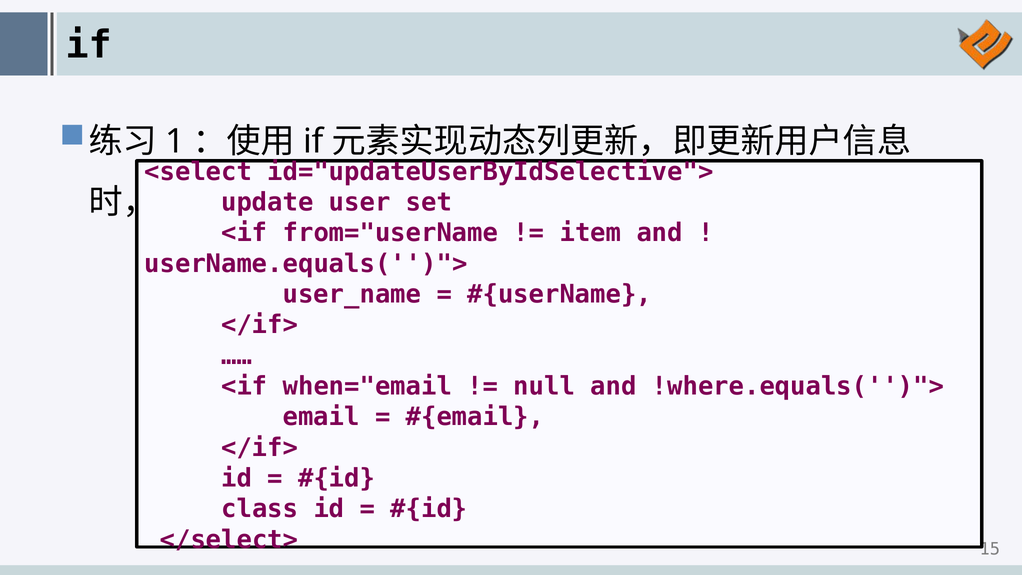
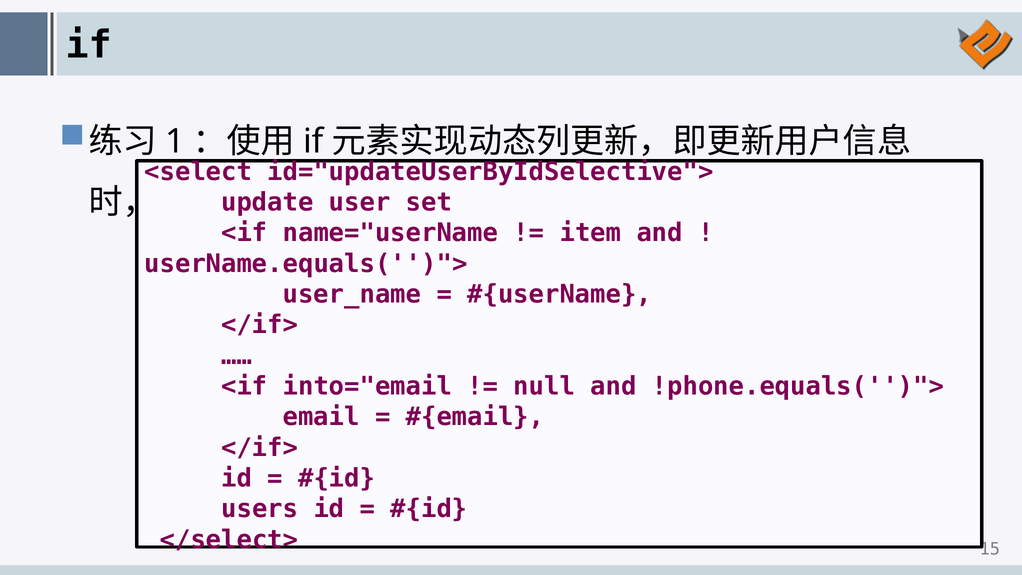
from="userName: from="userName -> name="userName (390, 233)
when="email: when="email -> into="email (367, 386)
!where.equals('')">: !where.equals('')"> -> !phone.equals('')"> (798, 386)
class: class -> users (260, 509)
